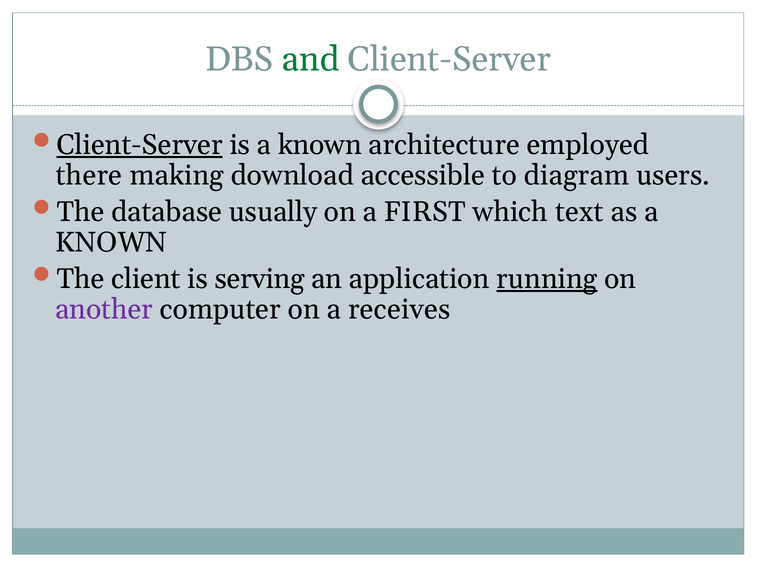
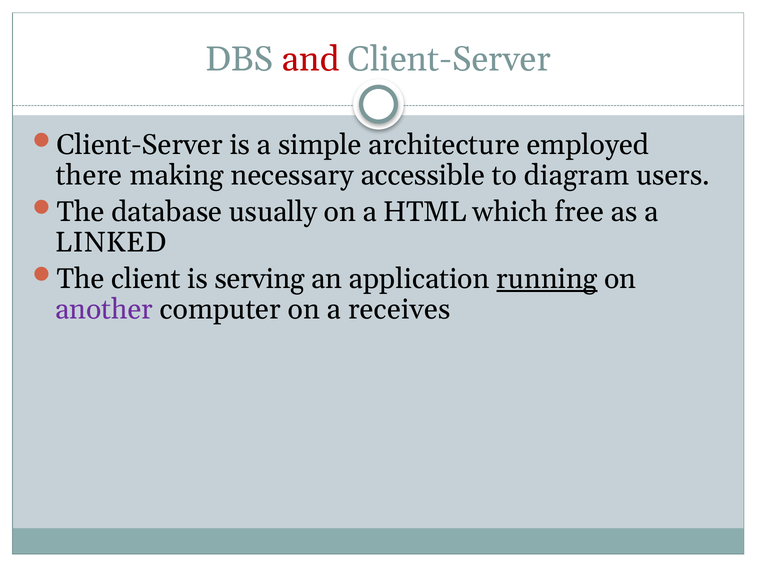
and colour: green -> red (311, 60)
Client-Server underline: present -> none (140, 145)
is a known: known -> simple (320, 145)
download: download -> necessary (292, 176)
FIRST: FIRST -> HTML (425, 212)
text: text -> free (579, 212)
KNOWN: KNOWN -> LINKED (111, 243)
